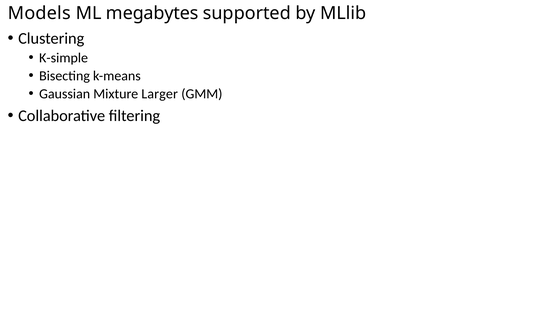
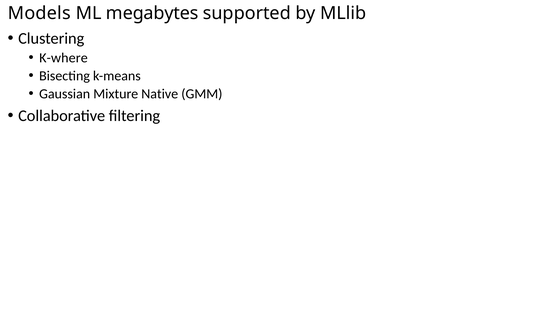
K-simple: K-simple -> K-where (63, 58)
Larger: Larger -> Native (160, 94)
